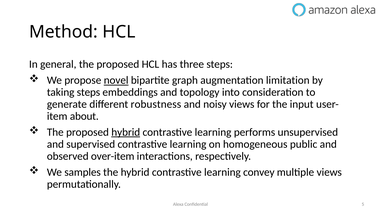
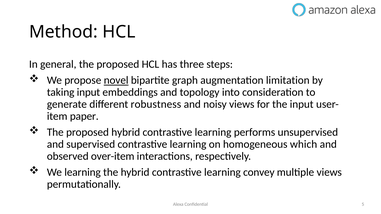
taking steps: steps -> input (88, 92)
about: about -> paper (84, 116)
hybrid underline: present -> none (126, 132)
public: public -> which (304, 144)
We samples: samples -> learning (83, 172)
